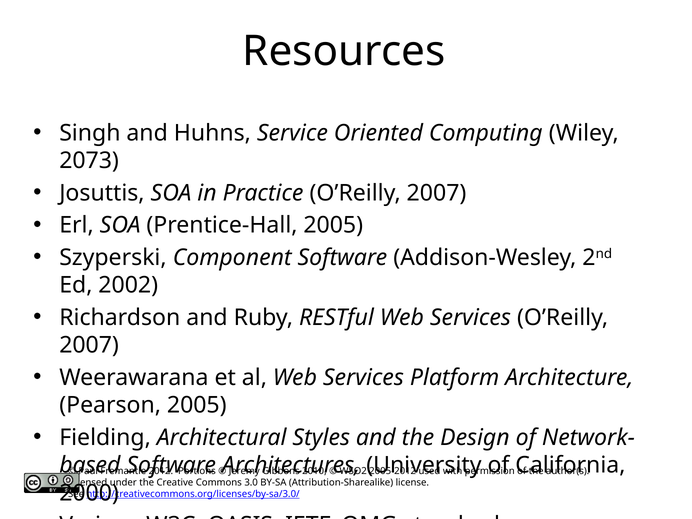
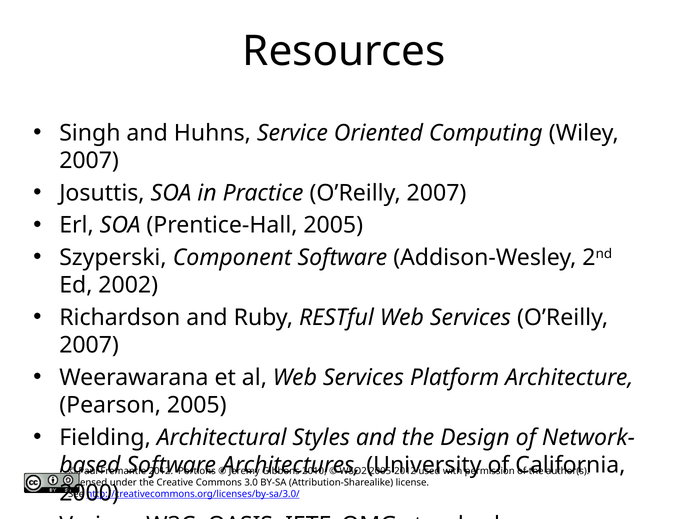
2073: 2073 -> 2007 (89, 161)
